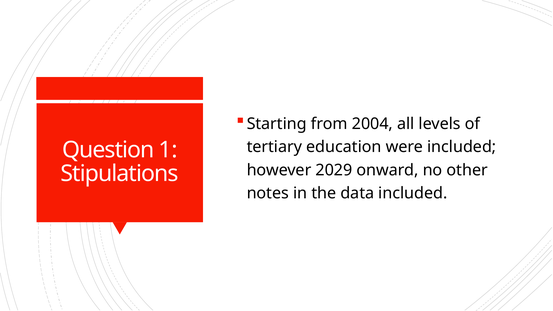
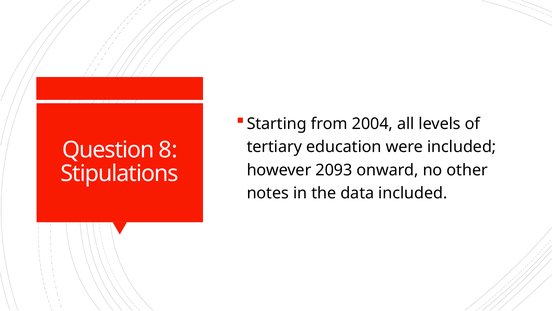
1: 1 -> 8 (168, 150)
2029: 2029 -> 2093 (334, 170)
